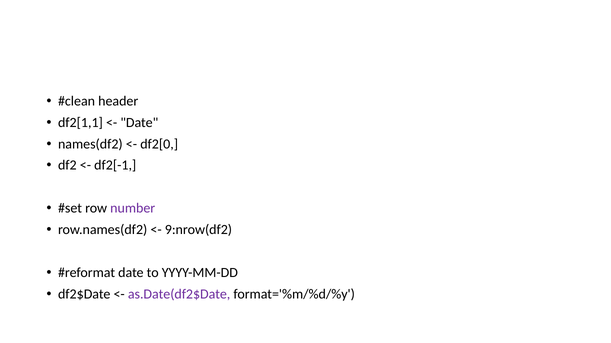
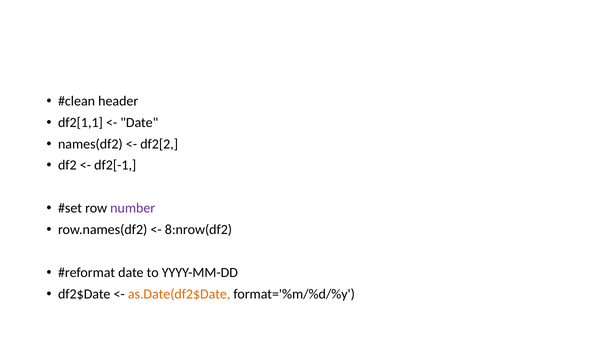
df2[0: df2[0 -> df2[2 (159, 144)
9:nrow(df2: 9:nrow(df2 -> 8:nrow(df2 (198, 230)
as.Date(df2$Date colour: purple -> orange (179, 295)
